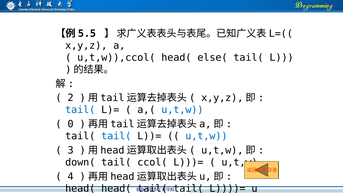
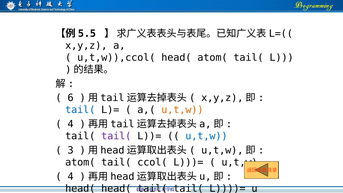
head( else(: else( -> atom( (212, 58)
2: 2 -> 6 (71, 98)
u,t,w colour: blue -> orange (182, 110)
0: 0 -> 4 (71, 124)
tail( colour: blue -> purple (116, 136)
down(: down( -> atom( (80, 162)
